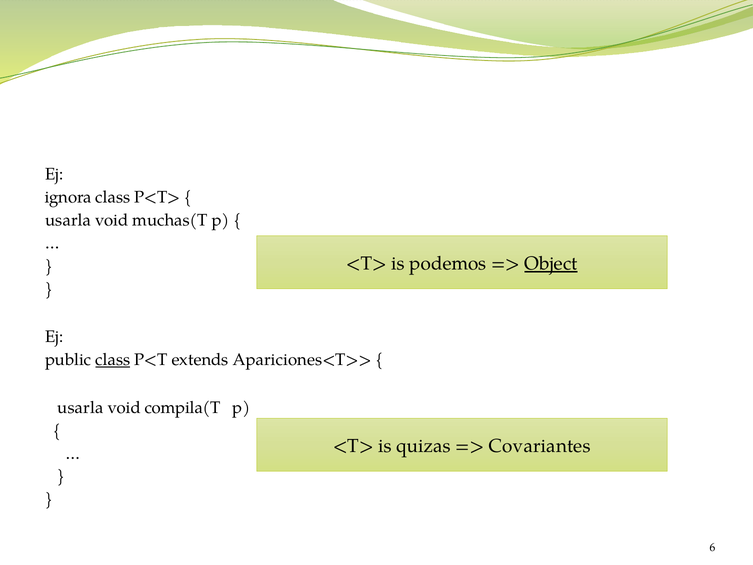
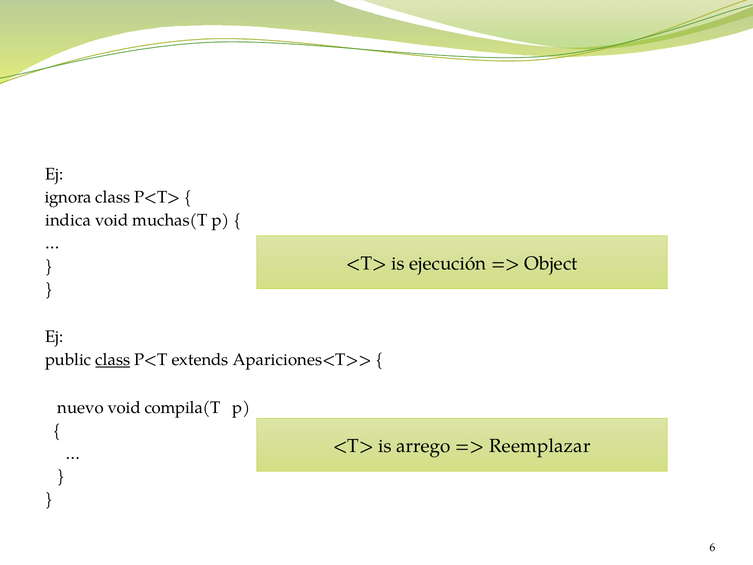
usarla: usarla -> indica (68, 220)
podemos: podemos -> ejecución (448, 264)
Object underline: present -> none (551, 264)
usarla: usarla -> nuevo (81, 407)
quizas: quizas -> arrego (423, 446)
Covariantes: Covariantes -> Reemplazar (540, 446)
